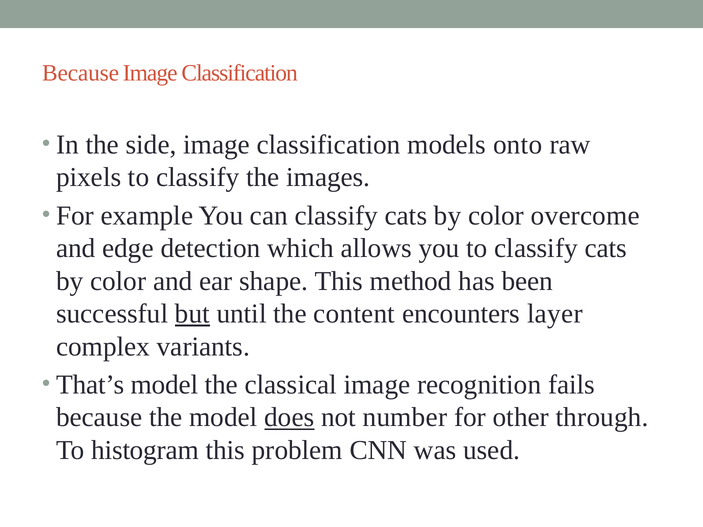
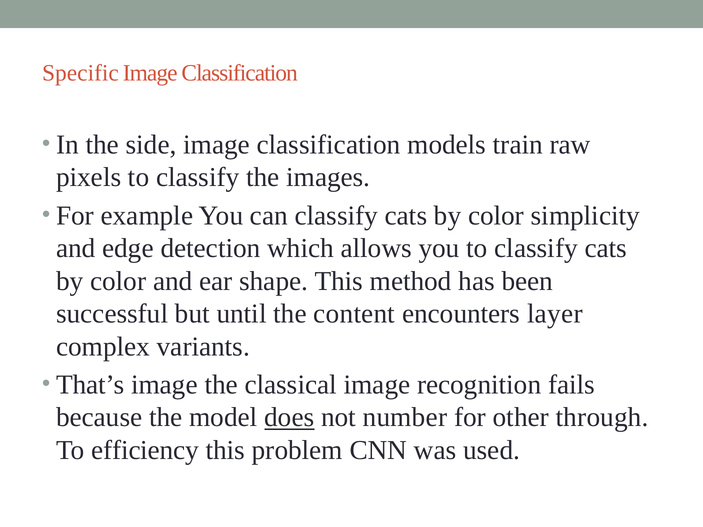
Because: Because -> Specific (80, 73)
onto: onto -> train (518, 145)
overcome: overcome -> simplicity (585, 216)
but underline: present -> none (192, 314)
That’s model: model -> image (164, 385)
histogram: histogram -> efficiency (145, 450)
